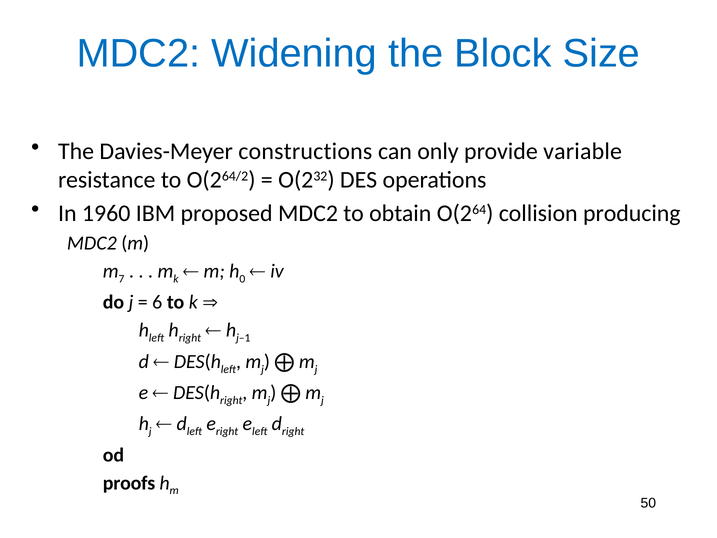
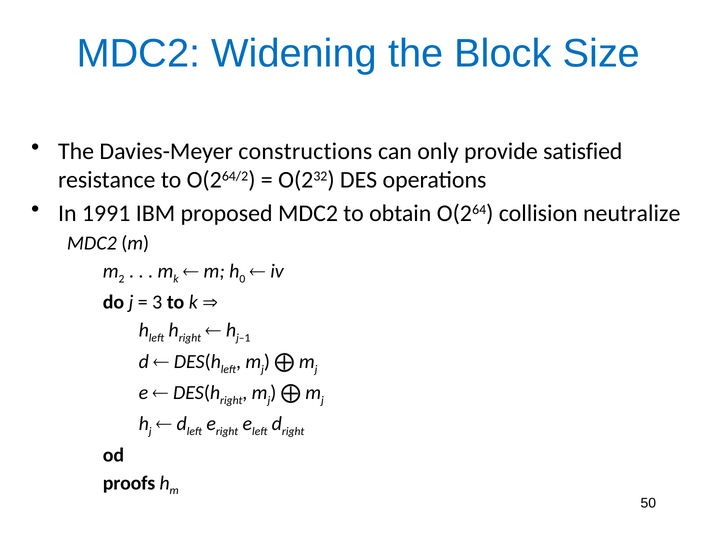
variable: variable -> satisfied (583, 151)
1960: 1960 -> 1991 (106, 213)
producing: producing -> neutralize (632, 213)
7: 7 -> 2 (122, 279)
6: 6 -> 3 (157, 302)
